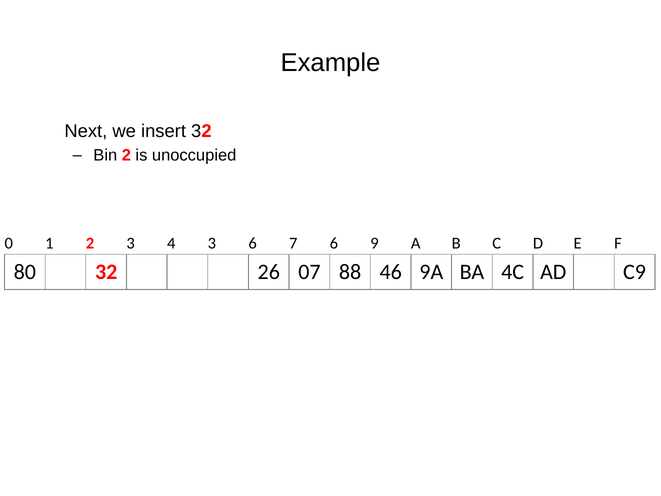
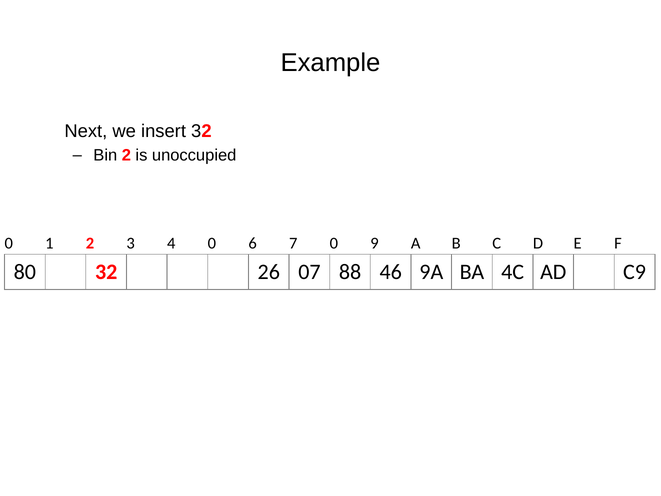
4 3: 3 -> 0 (212, 243)
7 6: 6 -> 0 (334, 243)
